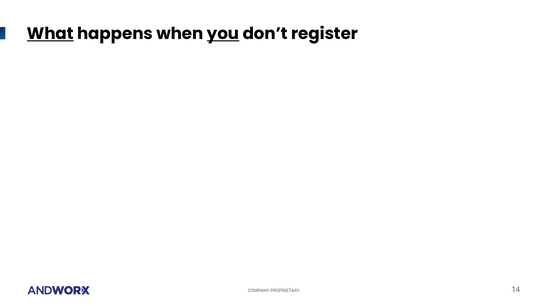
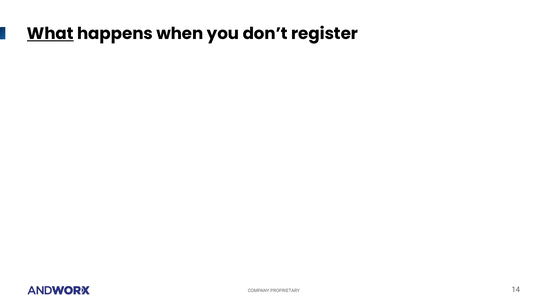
you underline: present -> none (223, 34)
